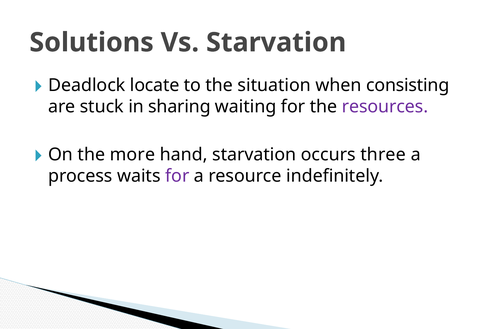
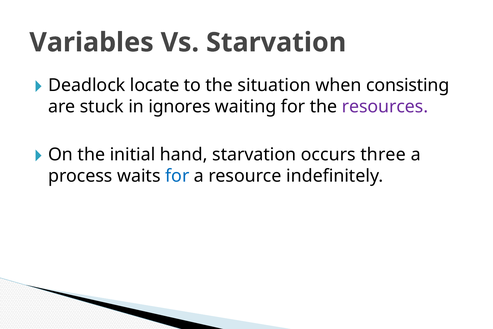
Solutions: Solutions -> Variables (92, 42)
sharing: sharing -> ignores (179, 107)
more: more -> initial (133, 155)
for colour: purple -> blue (177, 176)
